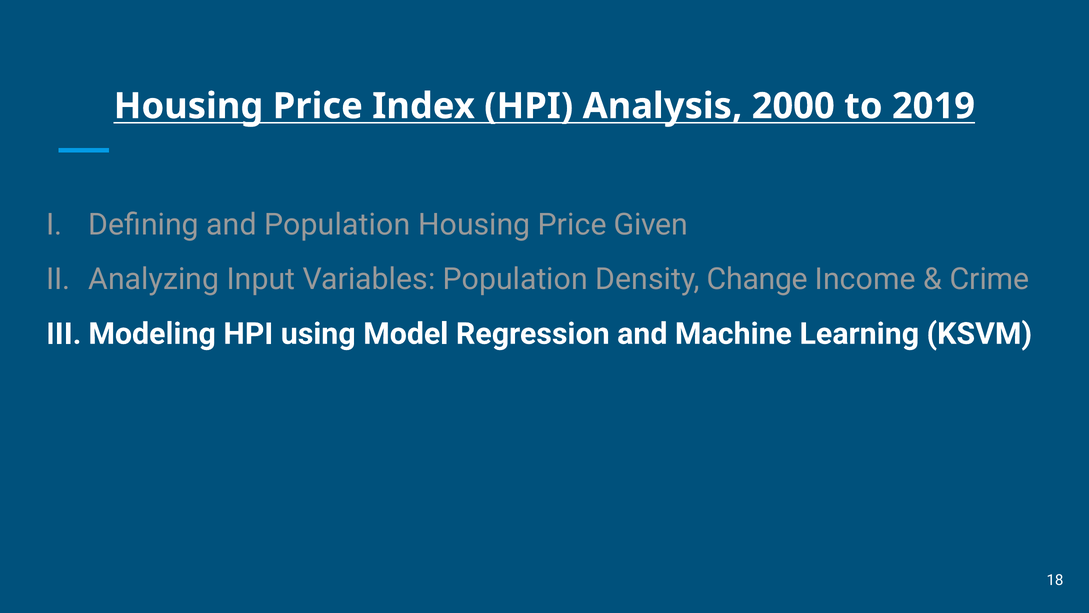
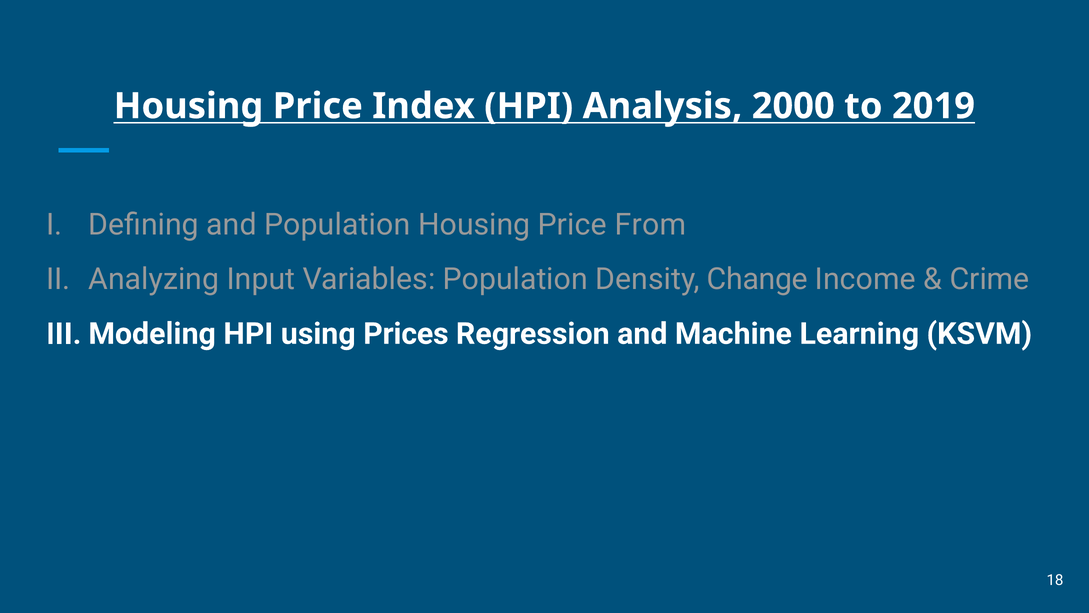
Given: Given -> From (651, 225)
Model: Model -> Prices (406, 334)
